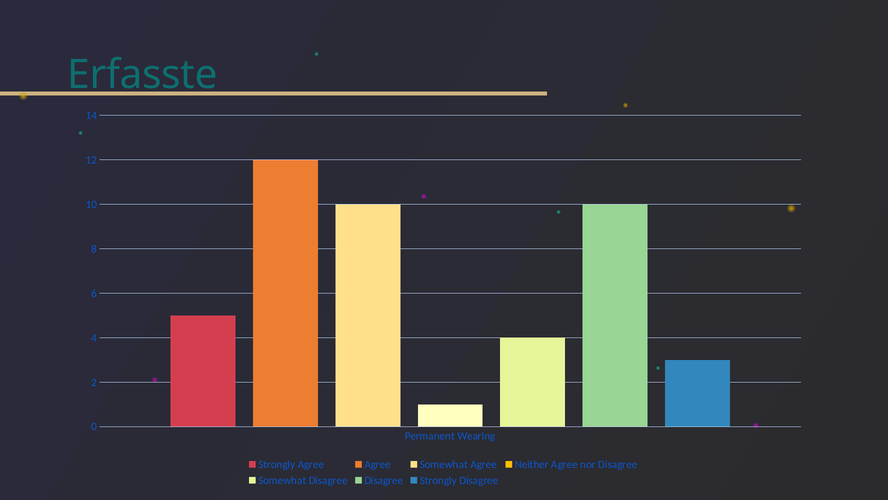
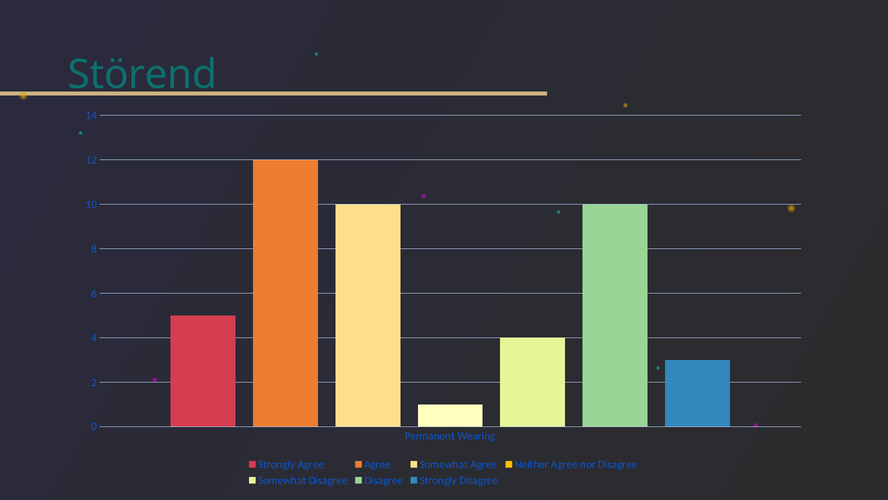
Erfasste: Erfasste -> Störend (142, 75)
